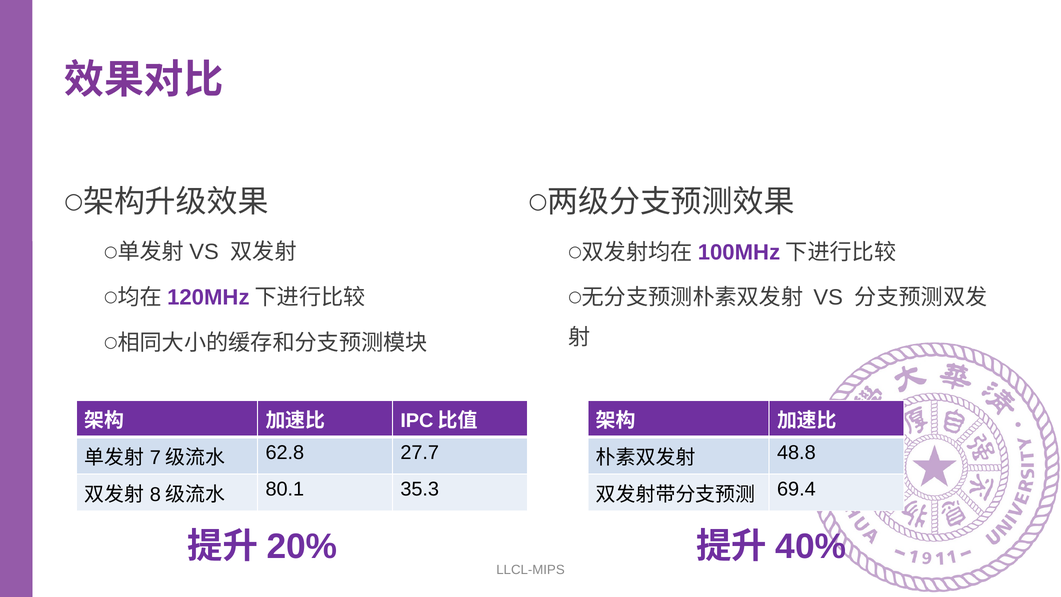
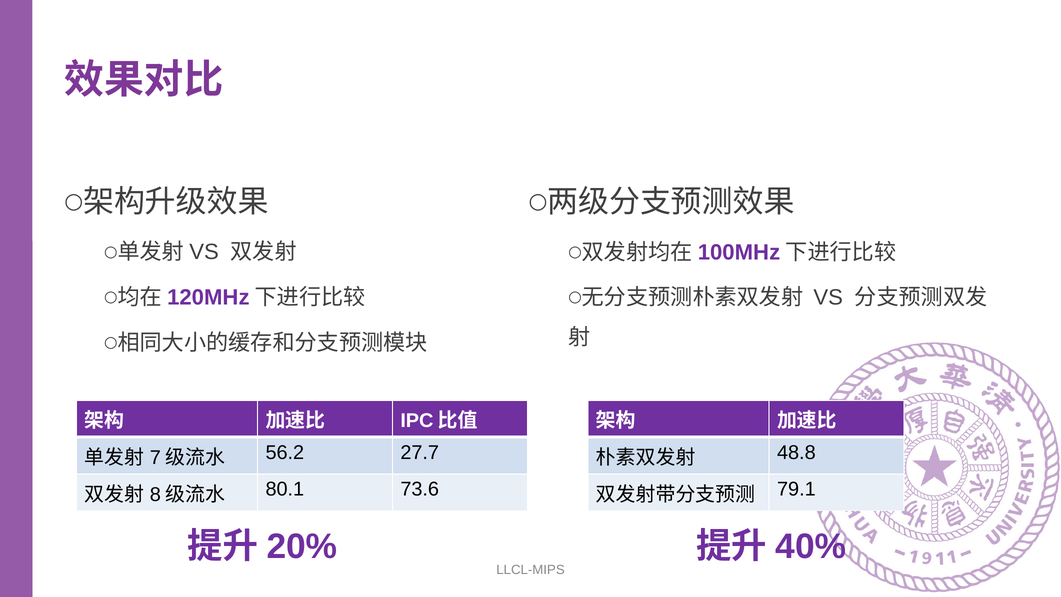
62.8: 62.8 -> 56.2 (285, 452)
35.3: 35.3 -> 73.6 (420, 489)
69.4: 69.4 -> 79.1 (796, 489)
